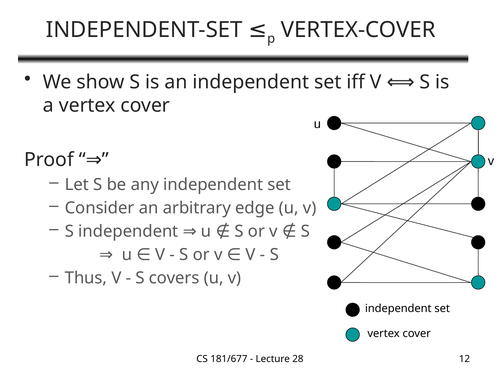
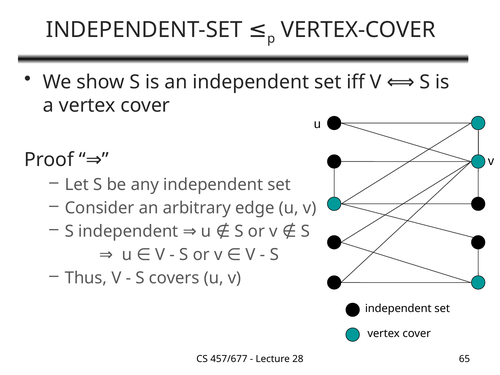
181/677: 181/677 -> 457/677 (229, 359)
12: 12 -> 65 (464, 359)
